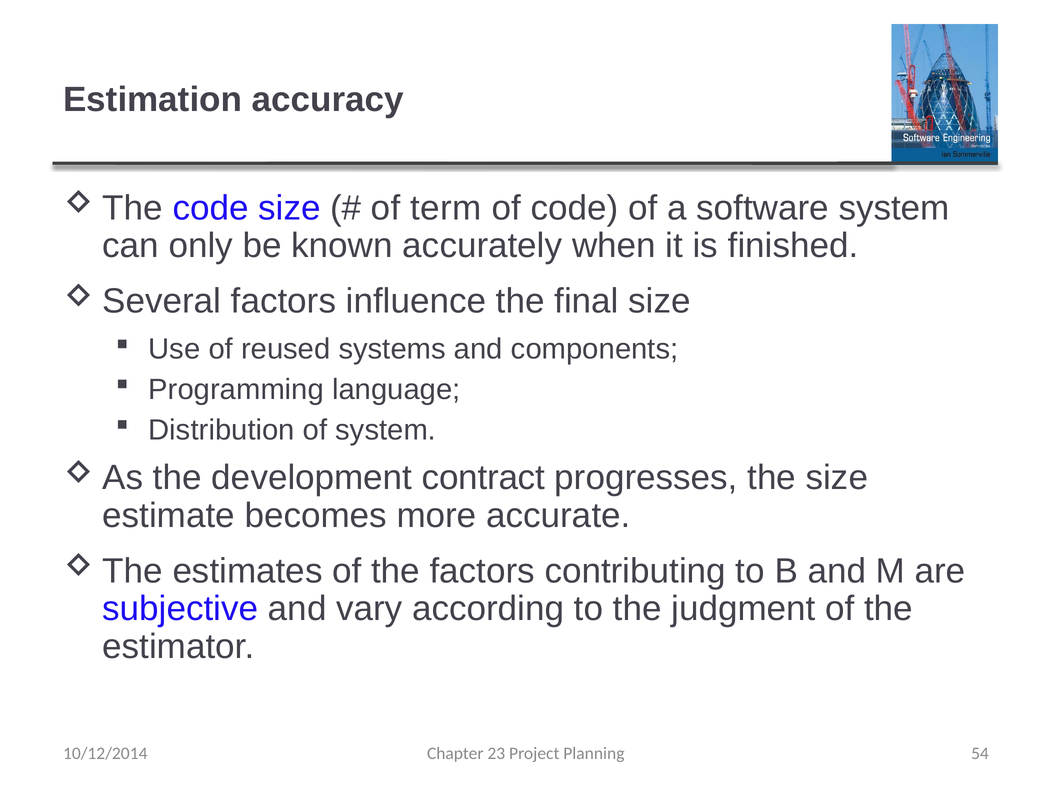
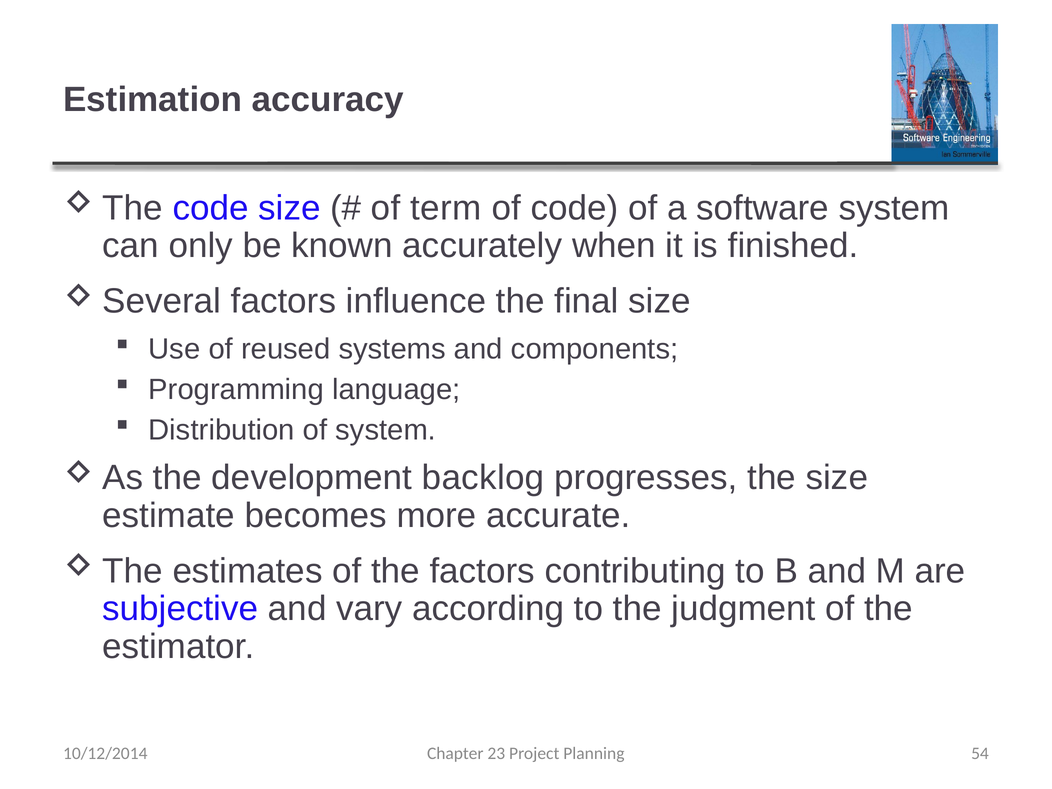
contract: contract -> backlog (483, 478)
